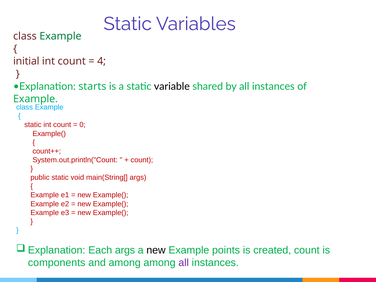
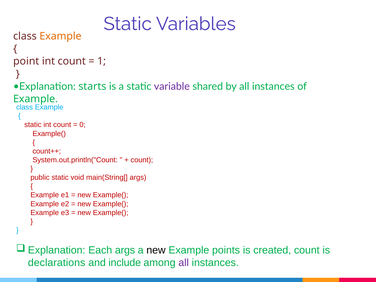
Example colour: green -> orange (60, 36)
initial: initial -> point (26, 61)
4: 4 -> 1 (102, 61)
variable colour: black -> purple (172, 86)
components: components -> declarations (57, 263)
and among: among -> include (125, 263)
